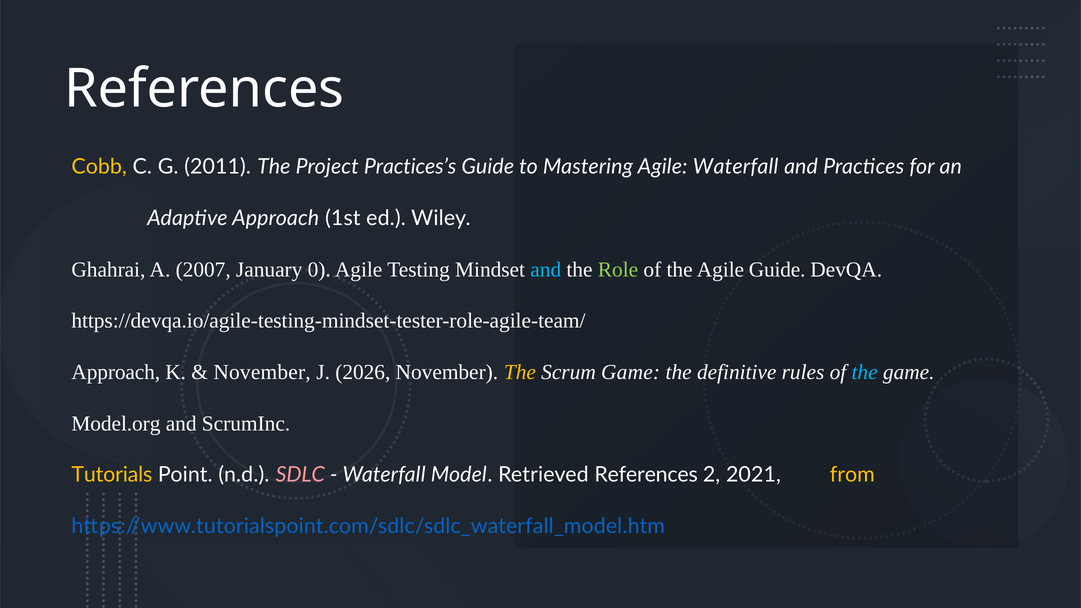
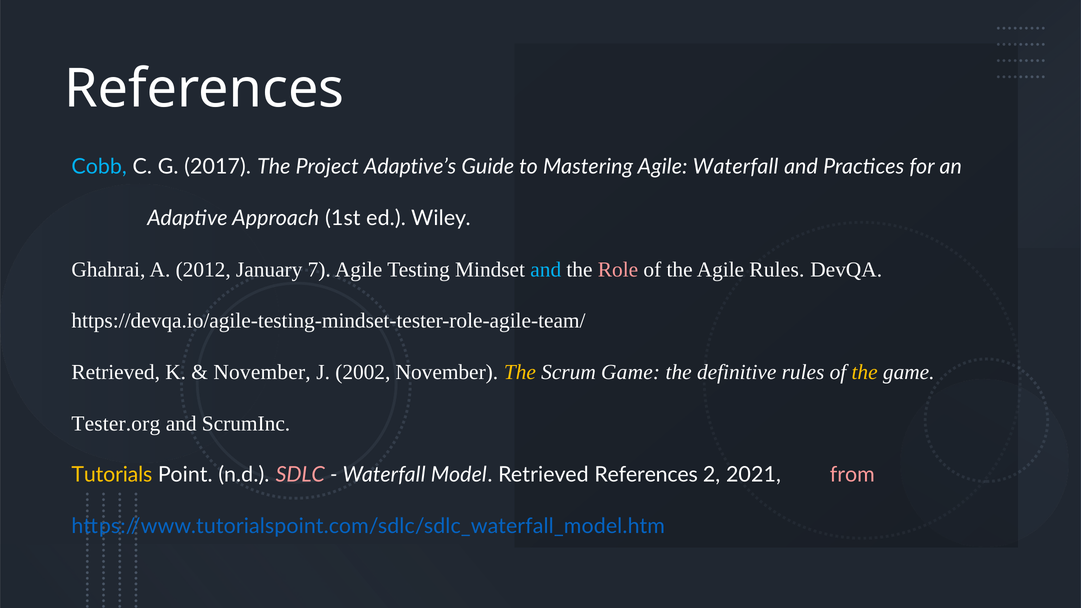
Cobb colour: yellow -> light blue (99, 167)
2011: 2011 -> 2017 (218, 167)
Practices’s: Practices’s -> Adaptive’s (410, 167)
2007: 2007 -> 2012 (203, 270)
0: 0 -> 7 (319, 270)
Role colour: light green -> pink (618, 270)
Agile Guide: Guide -> Rules (777, 270)
Approach: Approach -> Retrieved (116, 372)
2026: 2026 -> 2002 (363, 372)
the colour: light blue -> yellow (865, 372)
Model.org: Model.org -> Tester.org (116, 423)
from colour: yellow -> pink (852, 475)
